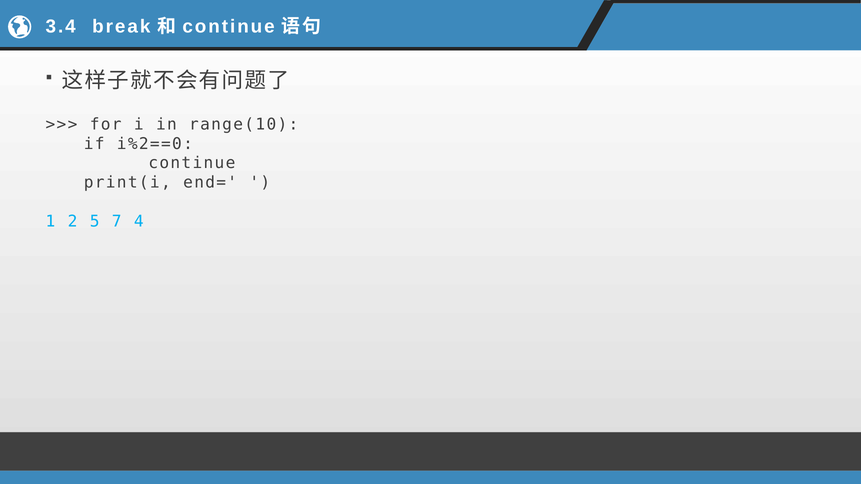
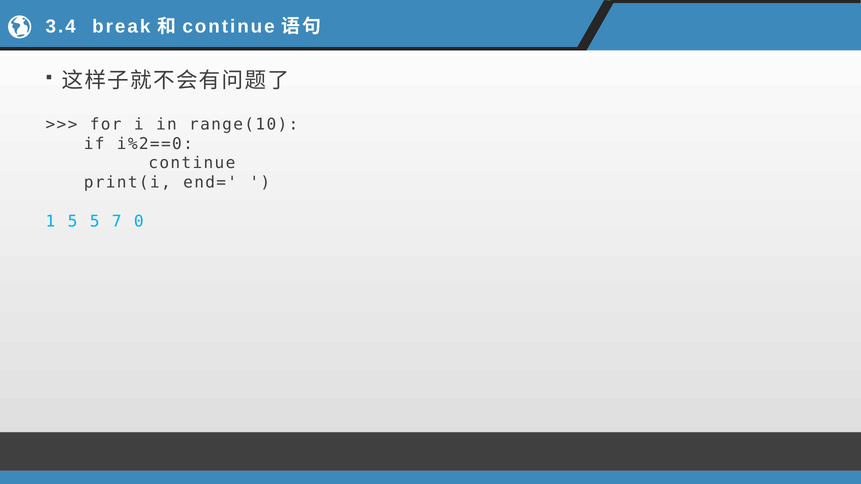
1 2: 2 -> 5 (72, 221)
4: 4 -> 0 (139, 221)
